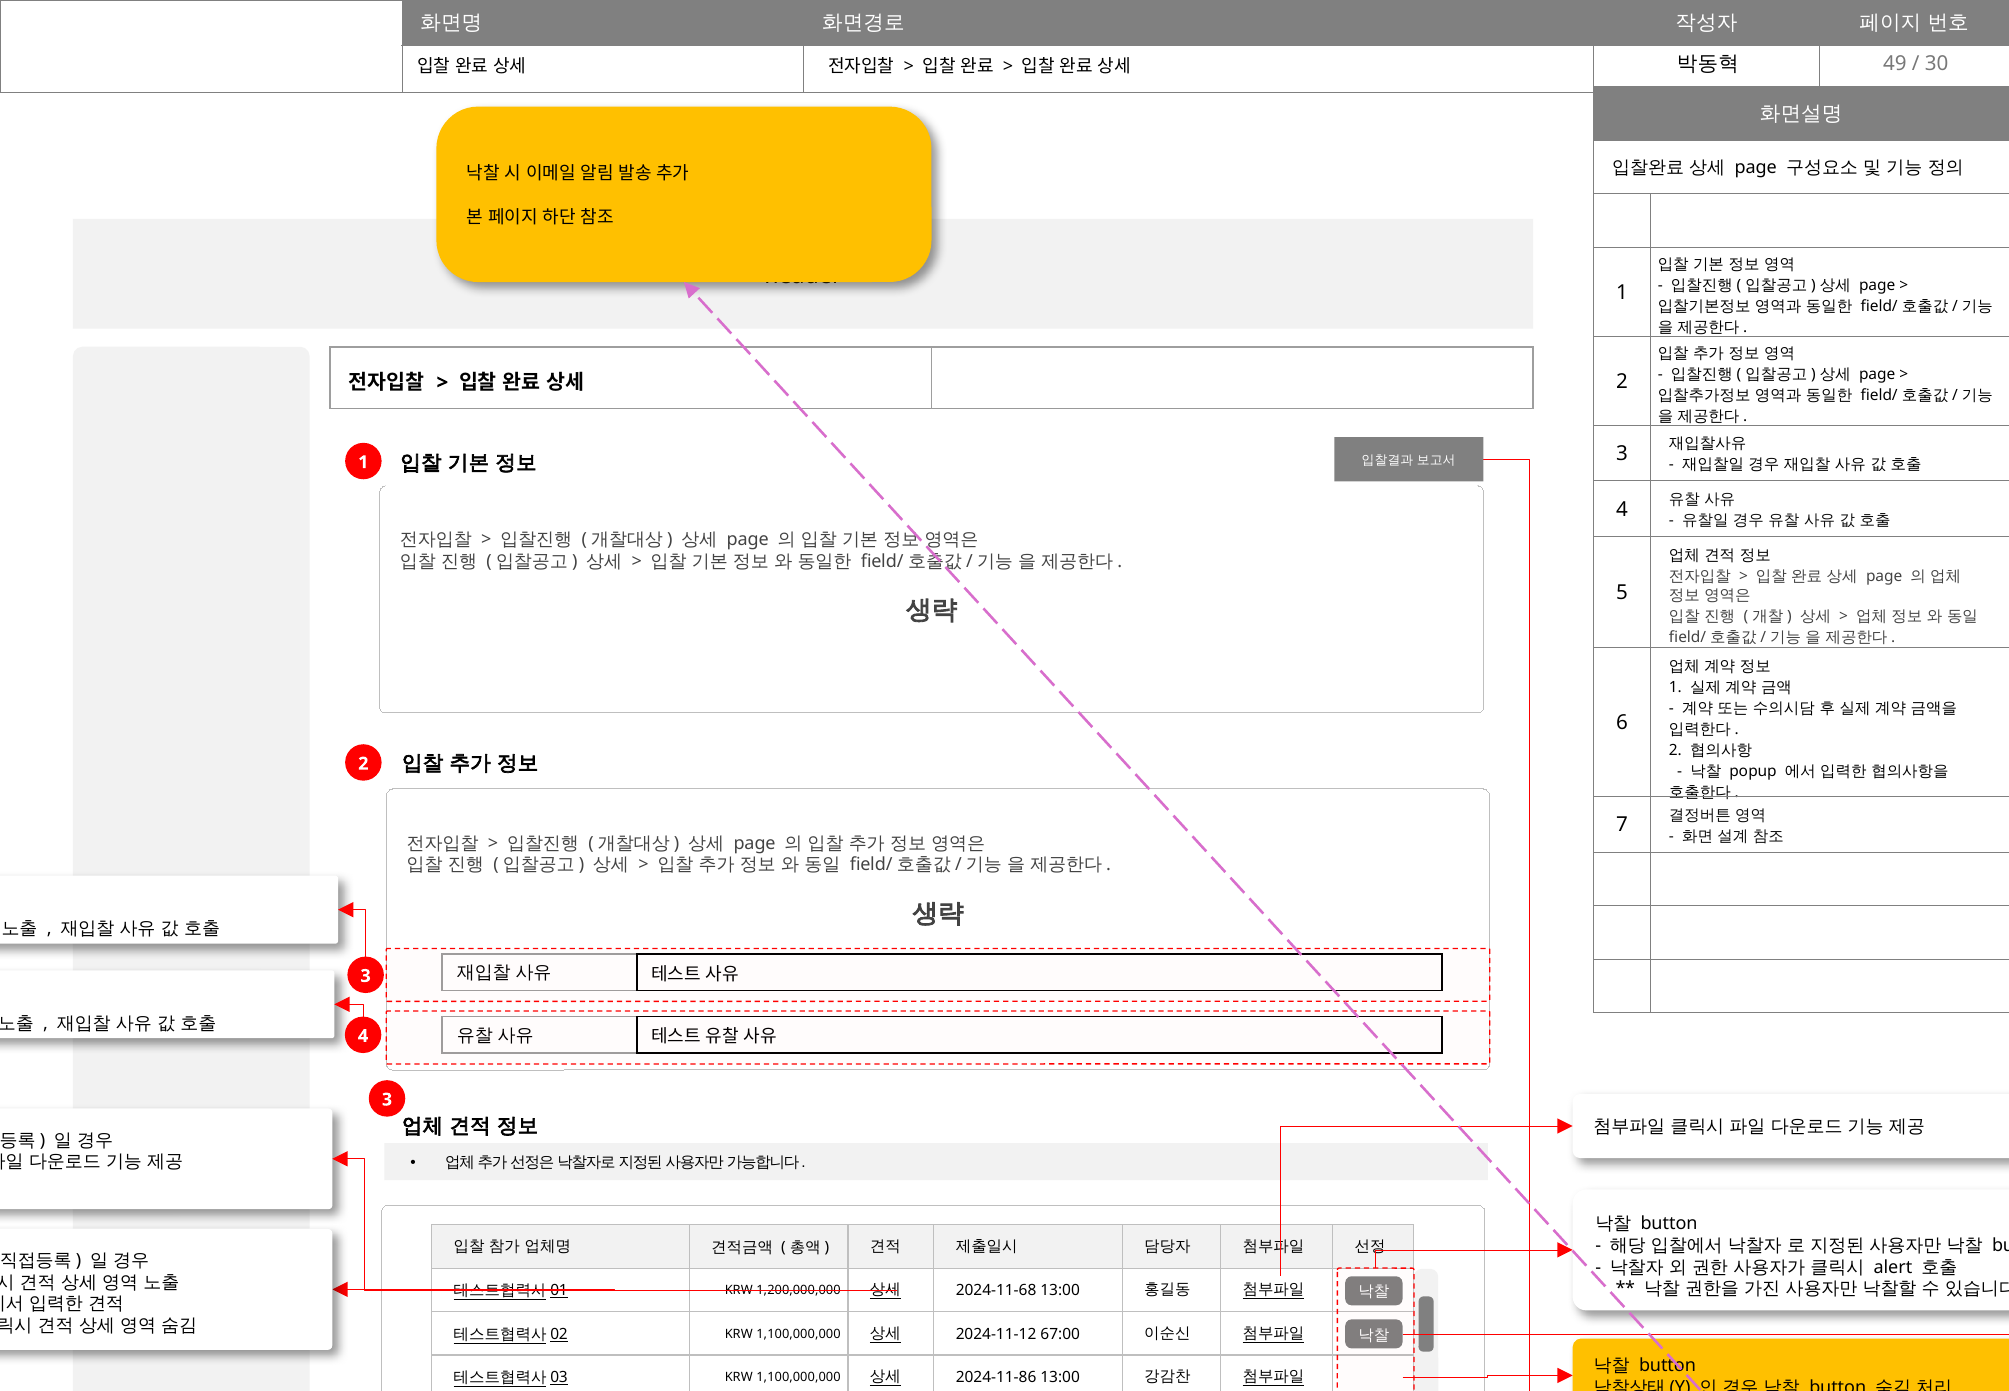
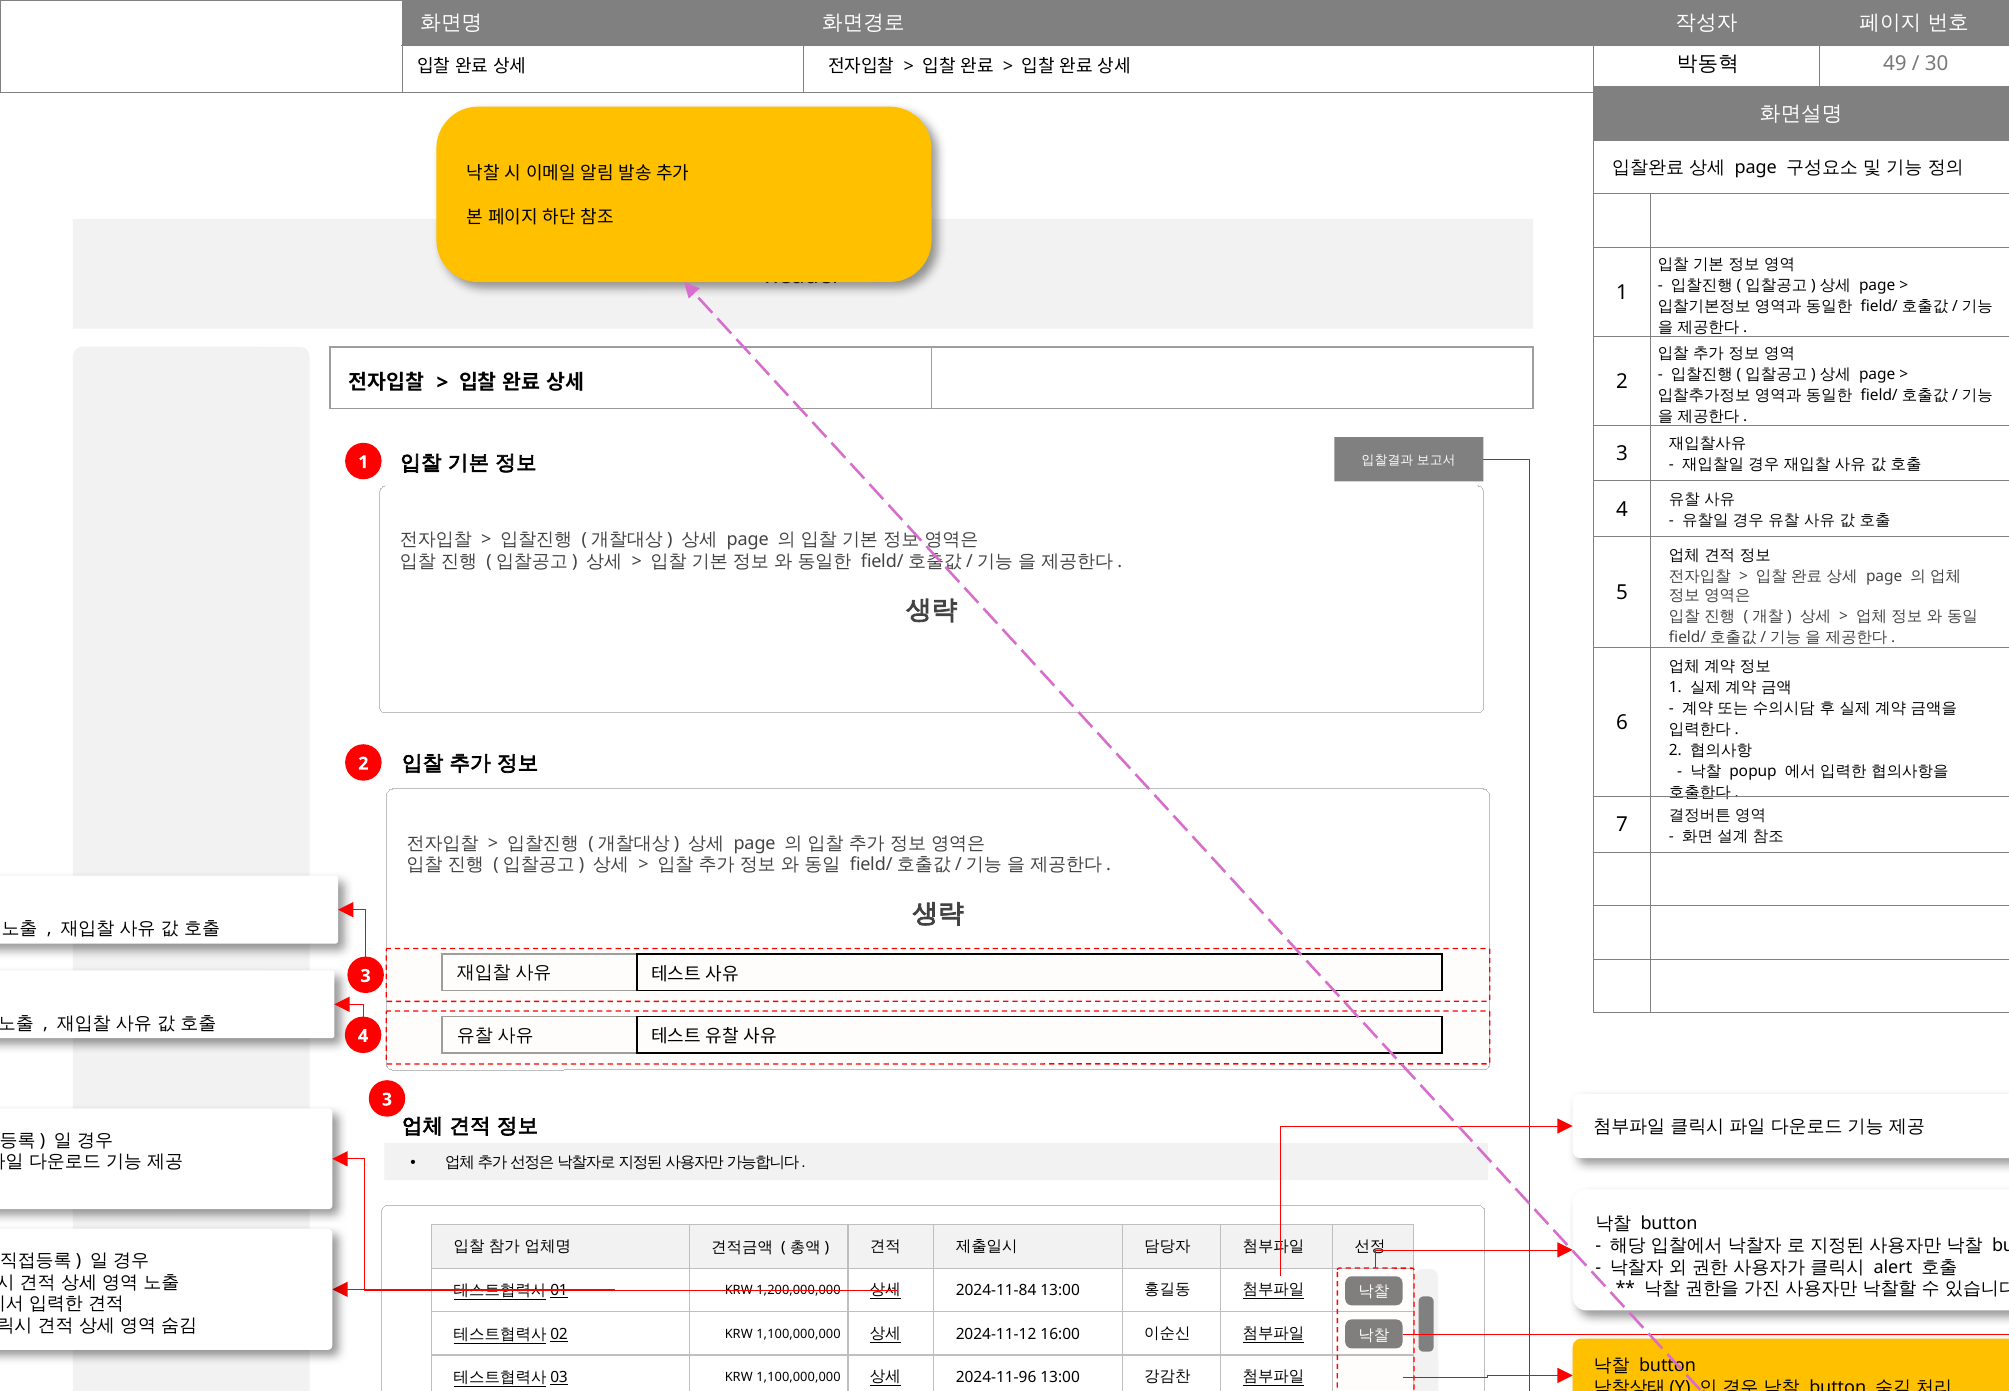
2024-11-68: 2024-11-68 -> 2024-11-84 (996, 1290)
67:00: 67:00 -> 16:00 (1060, 1334)
2024-11-86: 2024-11-86 -> 2024-11-96 (996, 1377)
